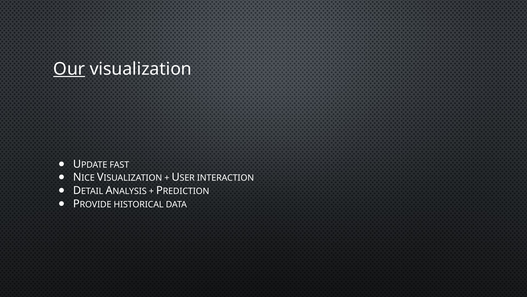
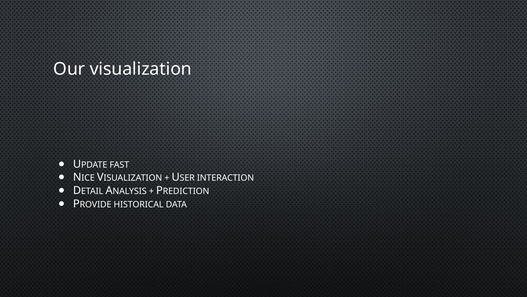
Our underline: present -> none (69, 69)
